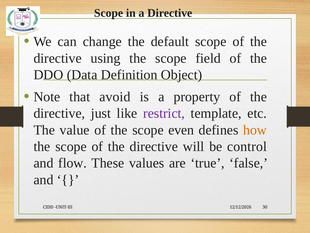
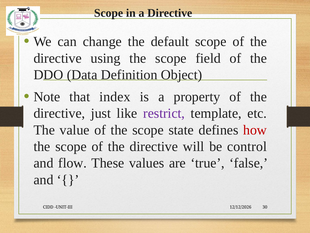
avoid: avoid -> index (115, 97)
even: even -> state (181, 130)
how colour: orange -> red (255, 130)
